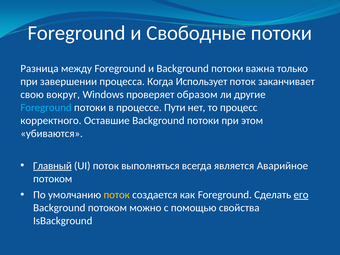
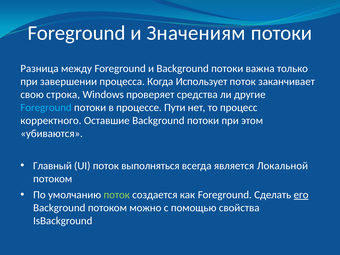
Свободные: Свободные -> Значениям (196, 33)
вокруг: вокруг -> строка (63, 95)
образом: образом -> средства (197, 95)
Главный underline: present -> none (52, 166)
Аварийное: Аварийное -> Локальной (282, 166)
поток colour: yellow -> light green (117, 195)
